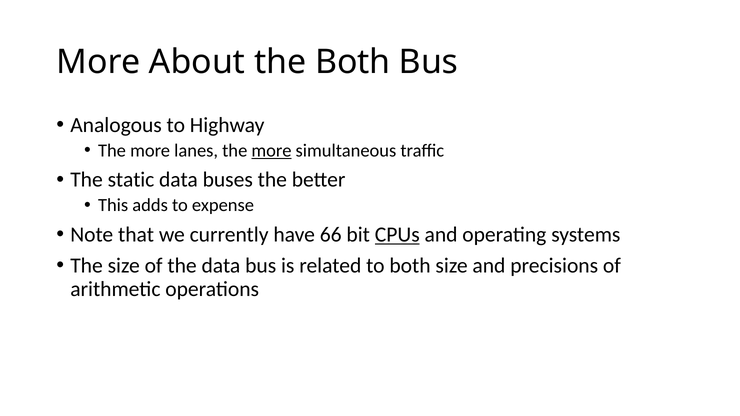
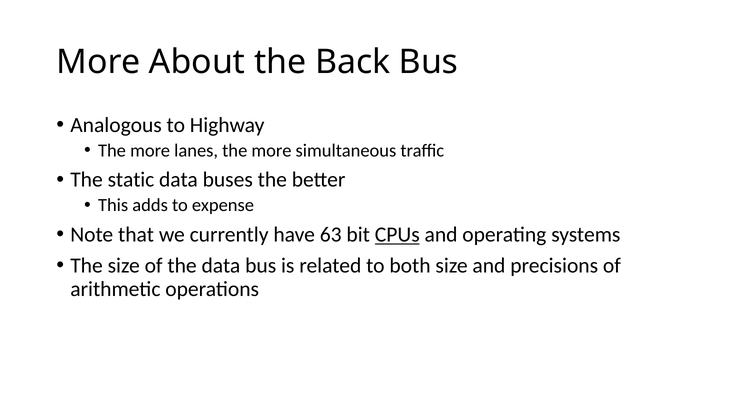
the Both: Both -> Back (353, 62)
more underline: present -> none (271, 151)
66: 66 -> 63 (331, 235)
